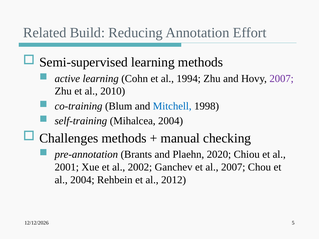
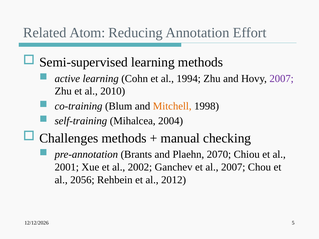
Build: Build -> Atom (87, 33)
Mitchell colour: blue -> orange (172, 106)
2020: 2020 -> 2070 (219, 155)
al 2004: 2004 -> 2056 (82, 180)
